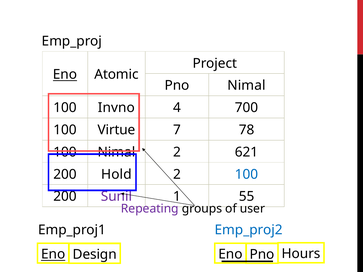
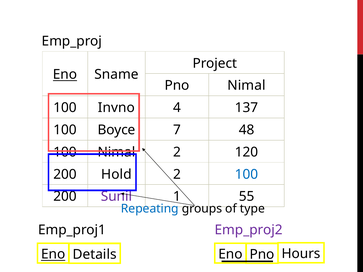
Atomic: Atomic -> Sname (116, 74)
700: 700 -> 137 (247, 108)
Virtue: Virtue -> Boyce (117, 130)
78: 78 -> 48 (247, 130)
621: 621 -> 120 (247, 152)
Repeating colour: purple -> blue (150, 209)
user: user -> type (252, 209)
Emp_proj2 colour: blue -> purple (249, 230)
Design: Design -> Details (95, 255)
